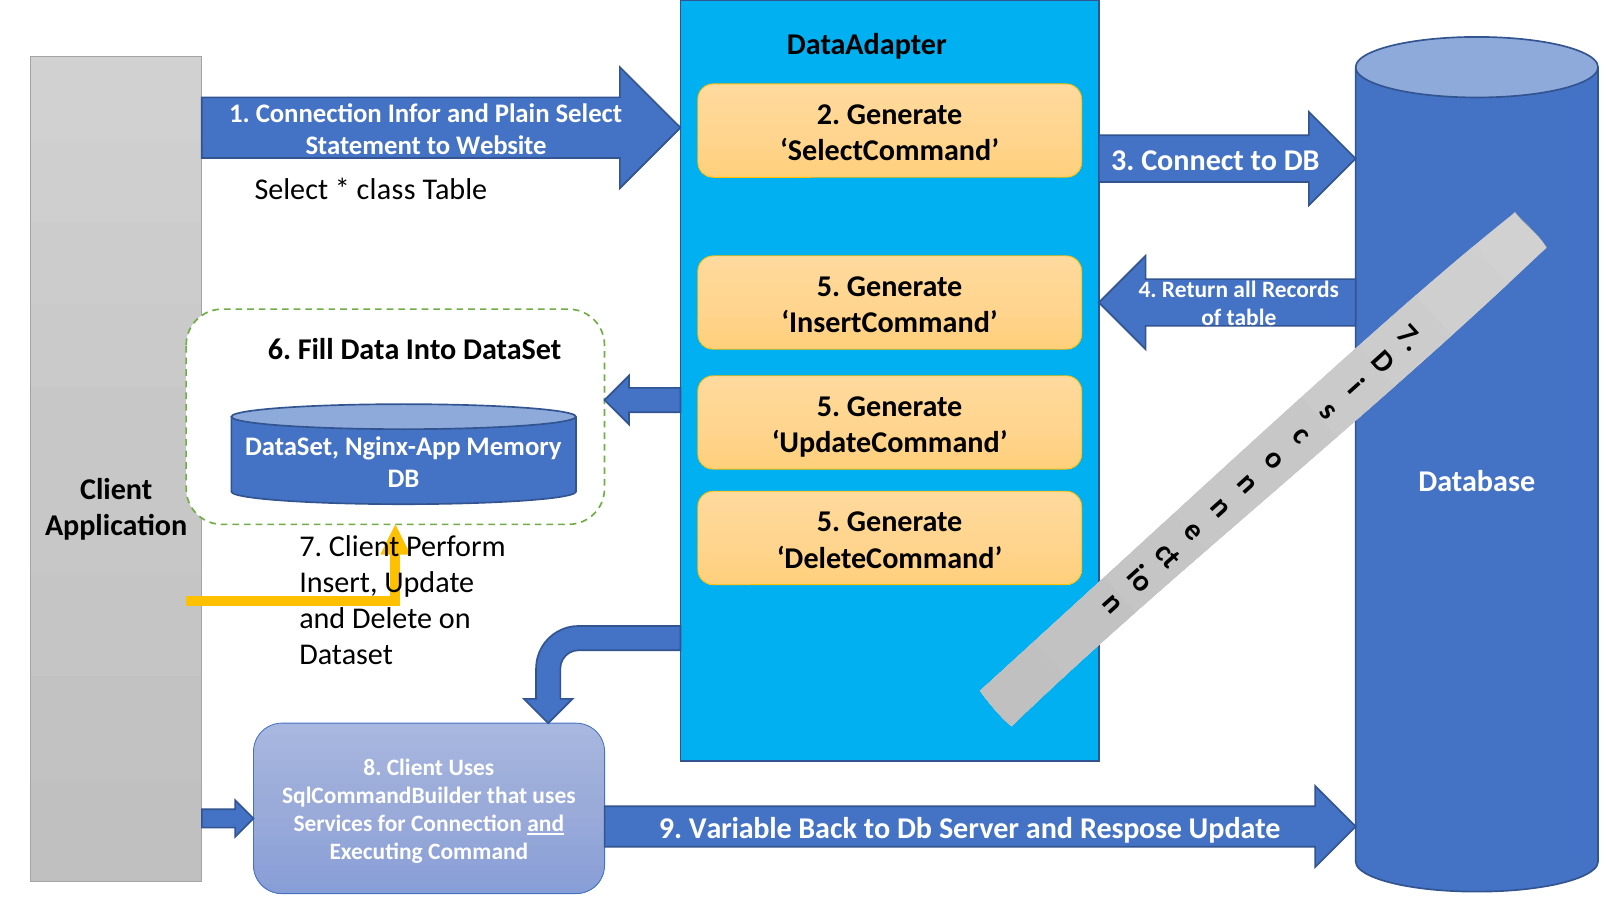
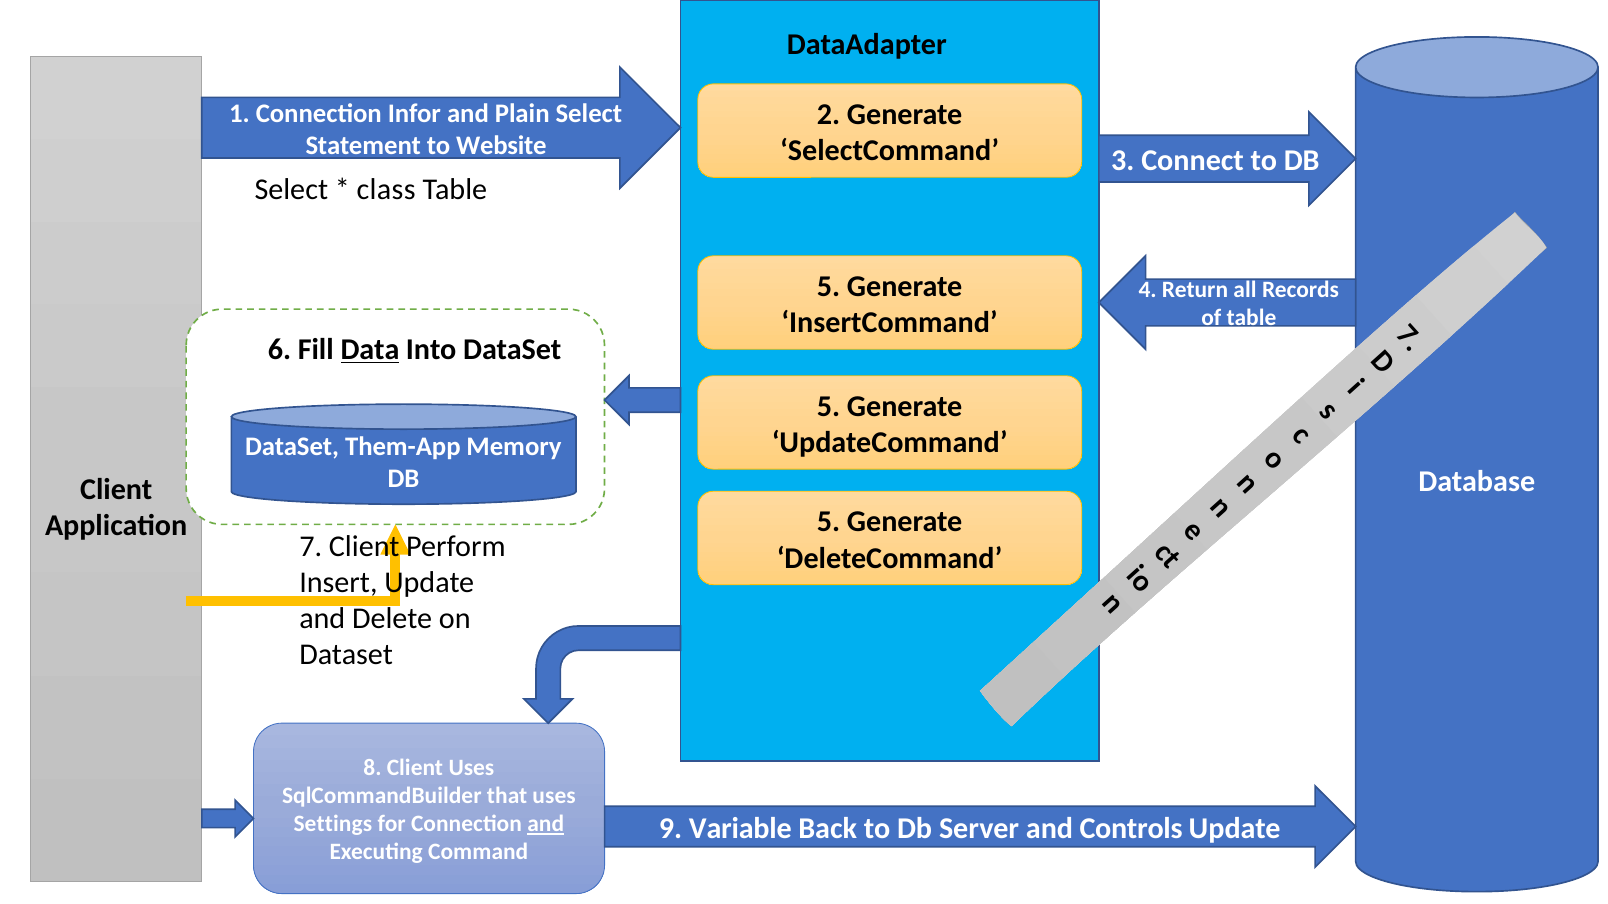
Data underline: none -> present (370, 350)
Nginx-App: Nginx-App -> Them-App (403, 446)
Services: Services -> Settings (333, 824)
Respose: Respose -> Controls (1131, 829)
